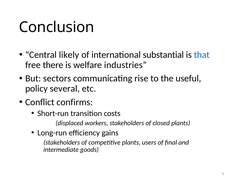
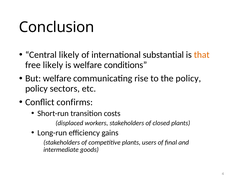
that colour: blue -> orange (202, 55)
free there: there -> likely (53, 65)
industries: industries -> conditions (125, 65)
But sectors: sectors -> welfare (57, 79)
the useful: useful -> policy (188, 79)
several: several -> sectors (65, 89)
